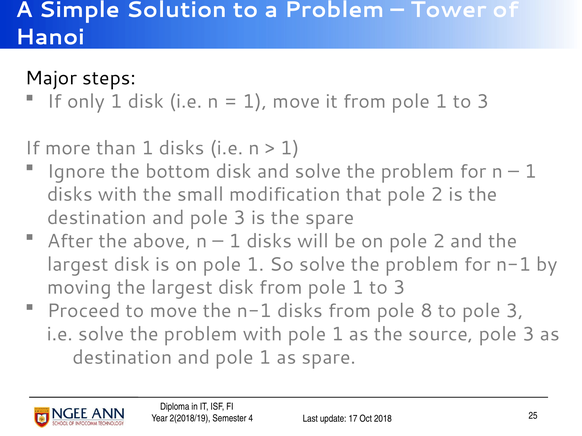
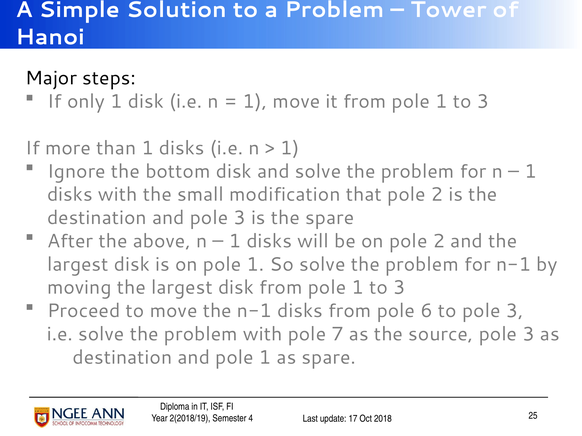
8: 8 -> 6 (427, 311)
with pole 1: 1 -> 7 (338, 334)
